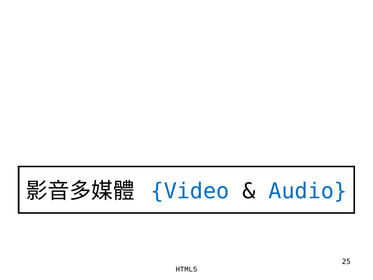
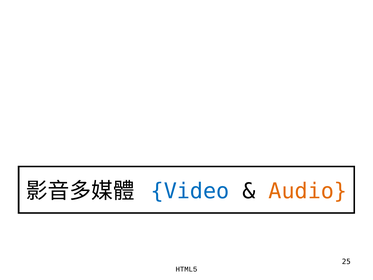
Audio colour: blue -> orange (308, 191)
